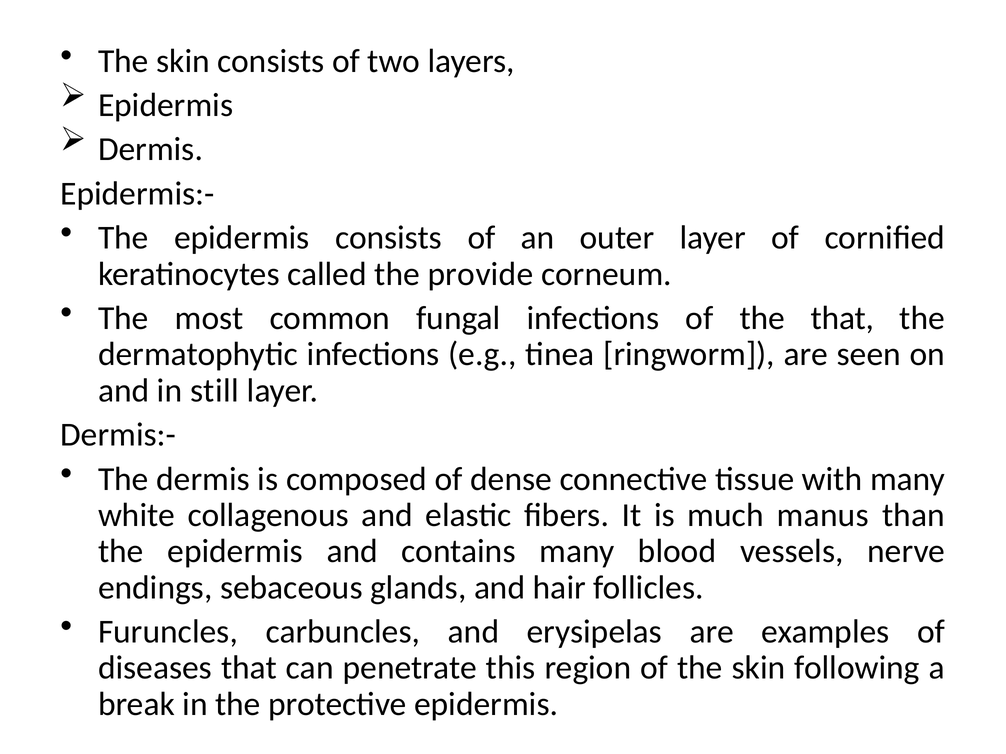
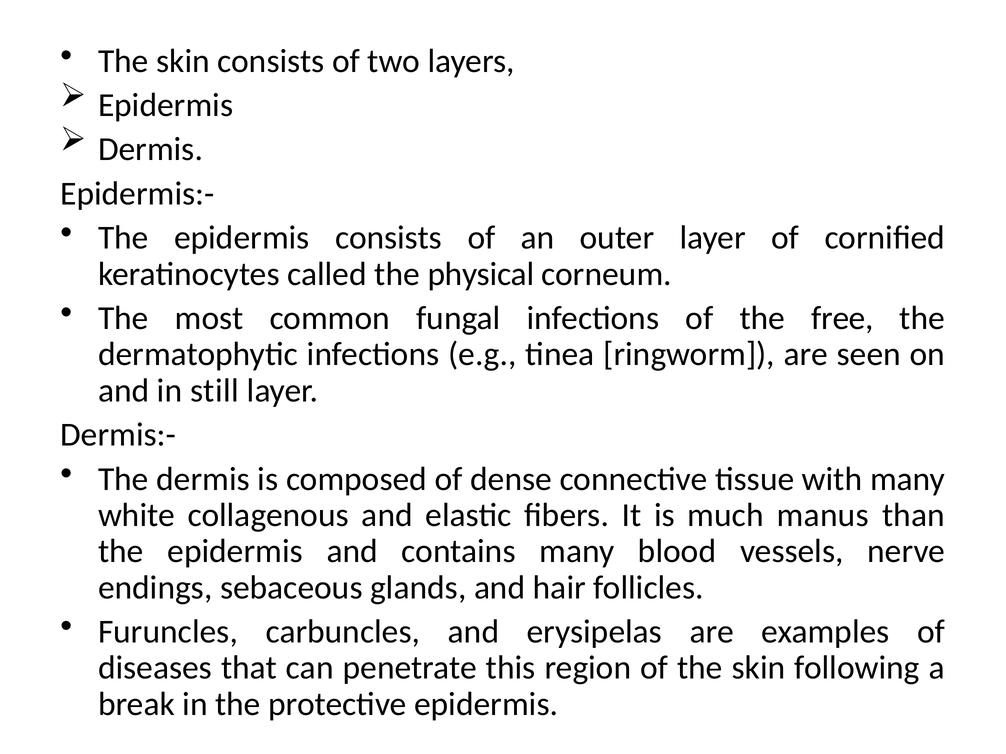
provide: provide -> physical (481, 274)
the that: that -> free (842, 318)
